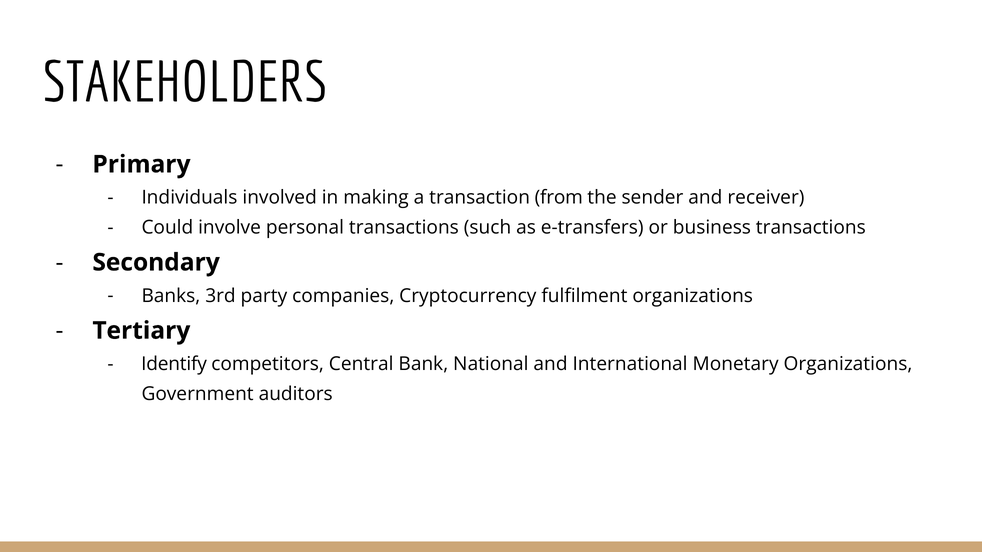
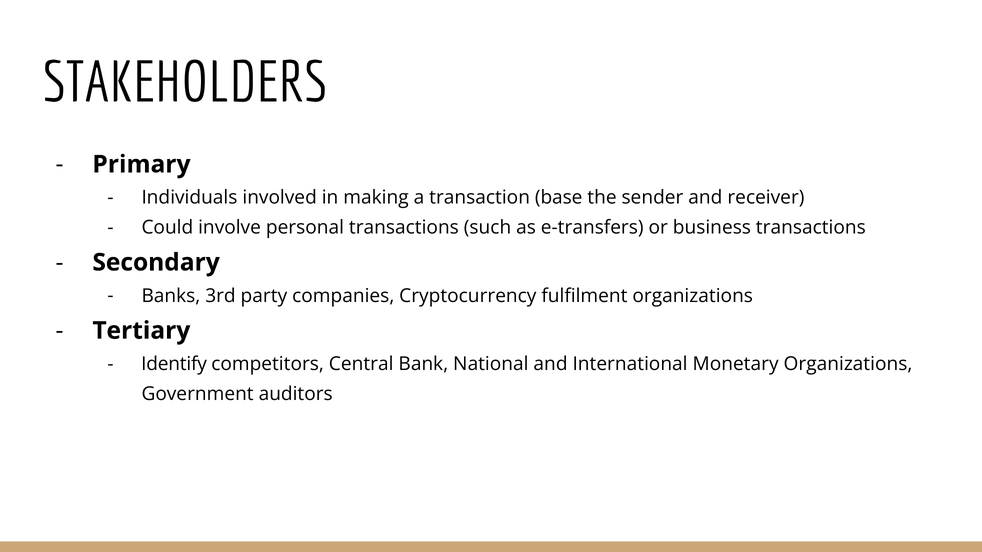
from: from -> base (559, 198)
